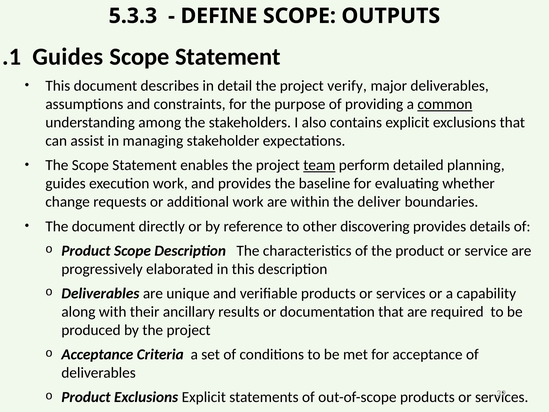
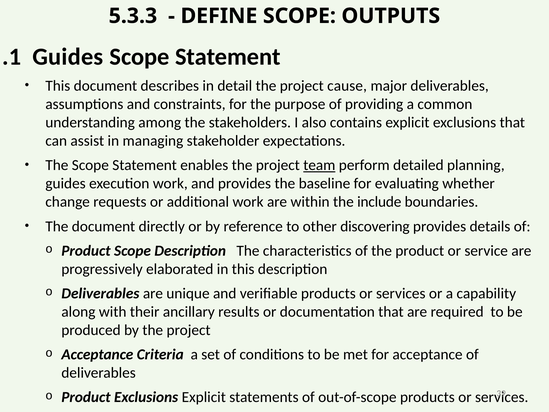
verify: verify -> cause (347, 86)
common underline: present -> none (445, 104)
deliver: deliver -> include (379, 202)
